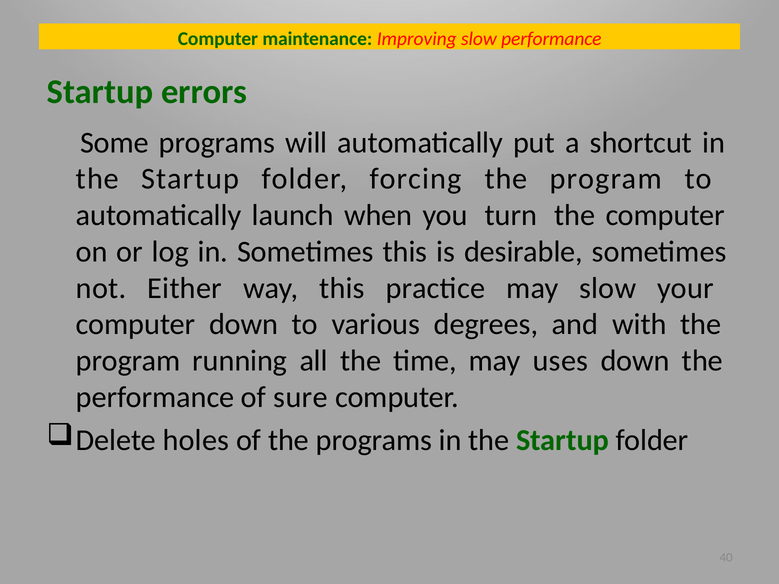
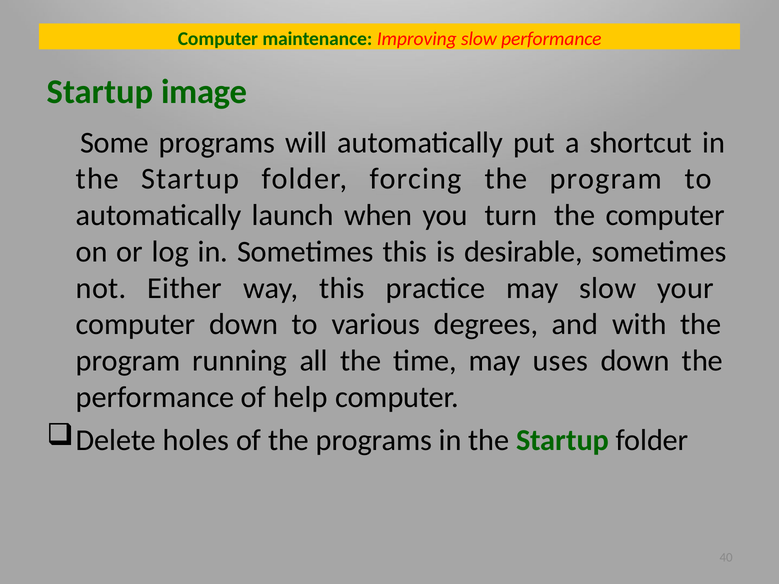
errors: errors -> image (204, 92)
sure: sure -> help (300, 397)
